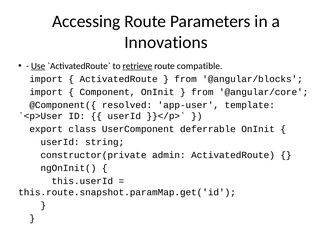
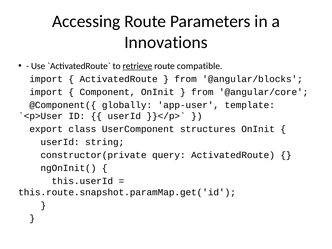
Use underline: present -> none (38, 66)
resolved: resolved -> globally (127, 105)
deferrable: deferrable -> structures (208, 129)
admin: admin -> query (169, 155)
